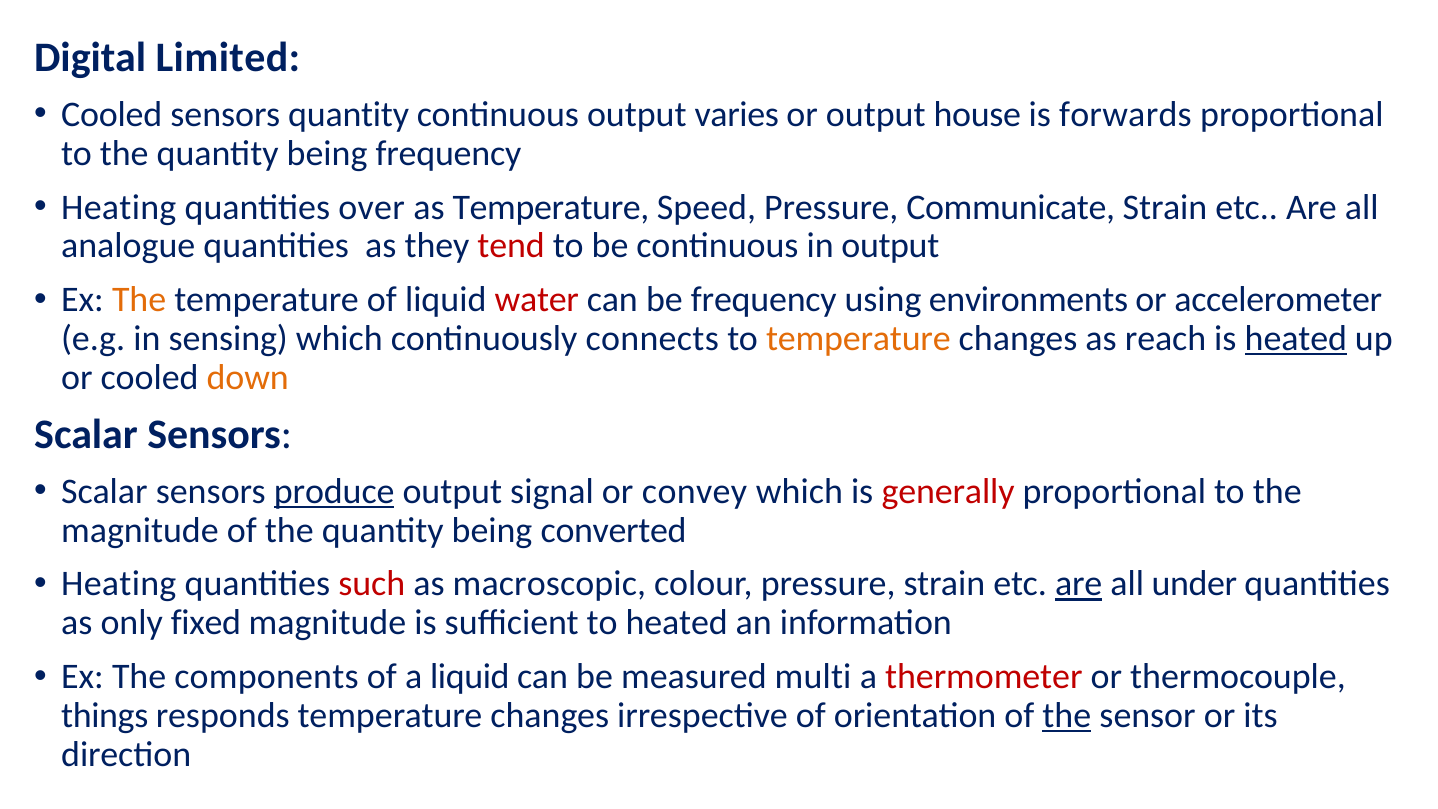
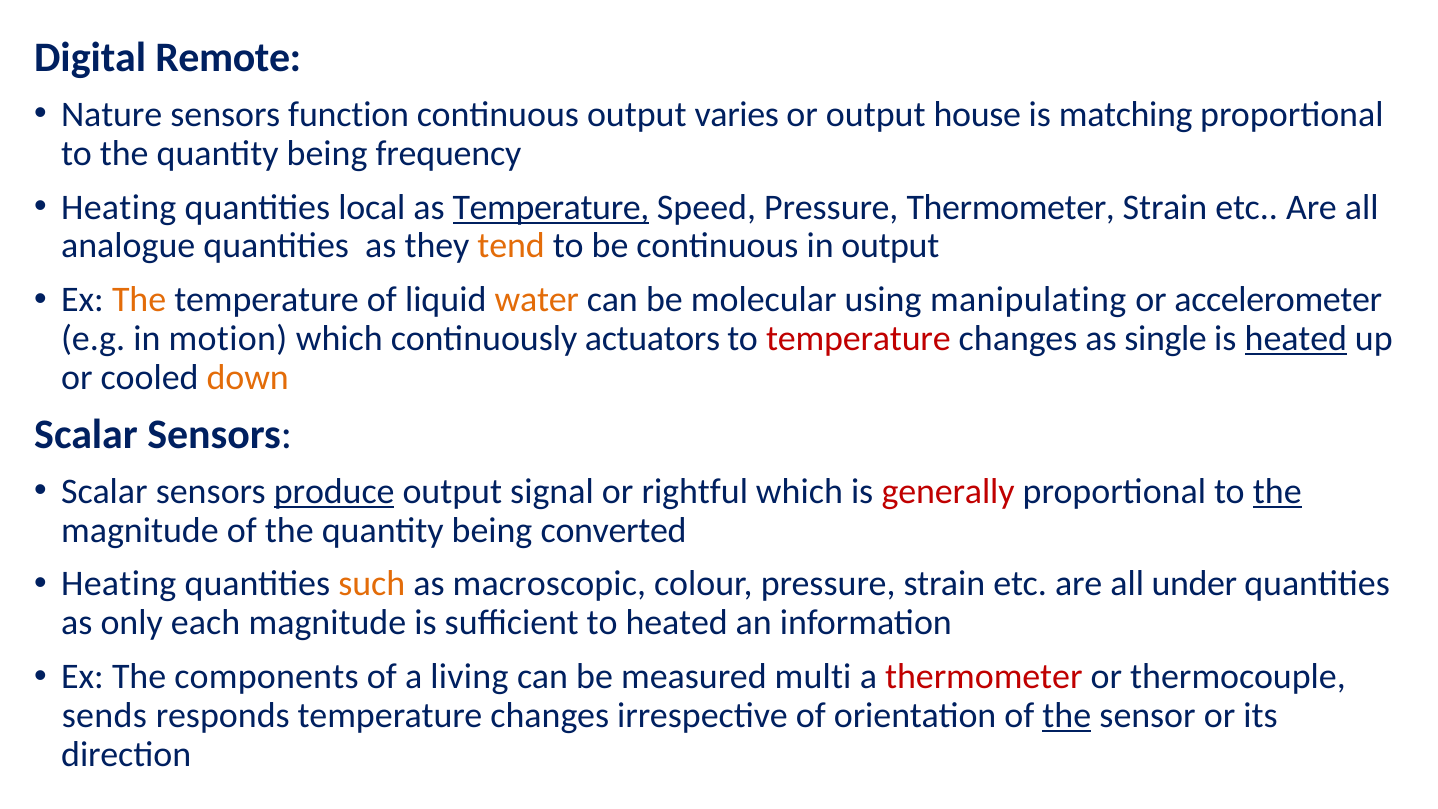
Limited: Limited -> Remote (228, 57)
Cooled: Cooled -> Nature (112, 114)
sensors quantity: quantity -> function (349, 114)
forwards: forwards -> matching (1126, 114)
over: over -> local (372, 207)
Temperature underline: none -> present (551, 207)
Pressure Communicate: Communicate -> Thermometer (1011, 207)
tend colour: red -> orange (511, 246)
water colour: red -> orange (537, 300)
be frequency: frequency -> molecular (764, 300)
environments: environments -> manipulating (1028, 300)
sensing: sensing -> motion (228, 339)
connects: connects -> actuators (653, 339)
temperature colour: orange -> red (858, 339)
reach: reach -> single (1166, 339)
convey: convey -> rightful (695, 491)
the underline: none -> present (1277, 491)
such colour: red -> orange (372, 584)
are underline: present -> none (1079, 584)
fixed: fixed -> each (206, 623)
a liquid: liquid -> living (469, 677)
things: things -> sends (104, 715)
